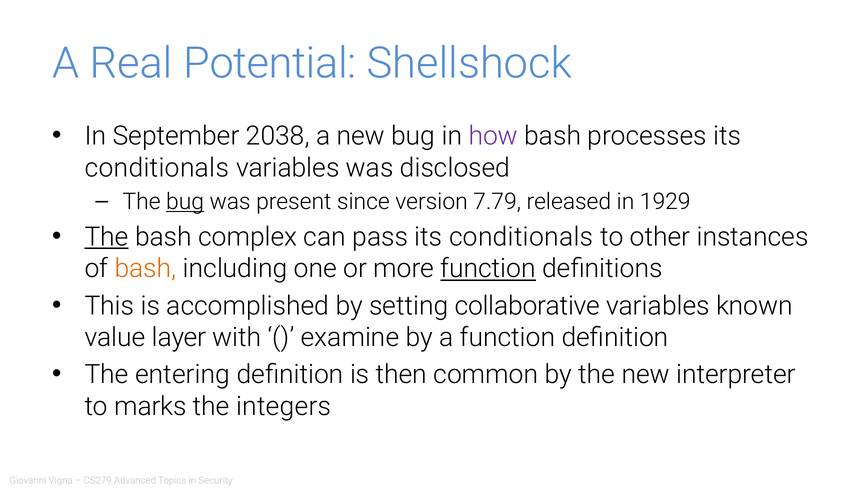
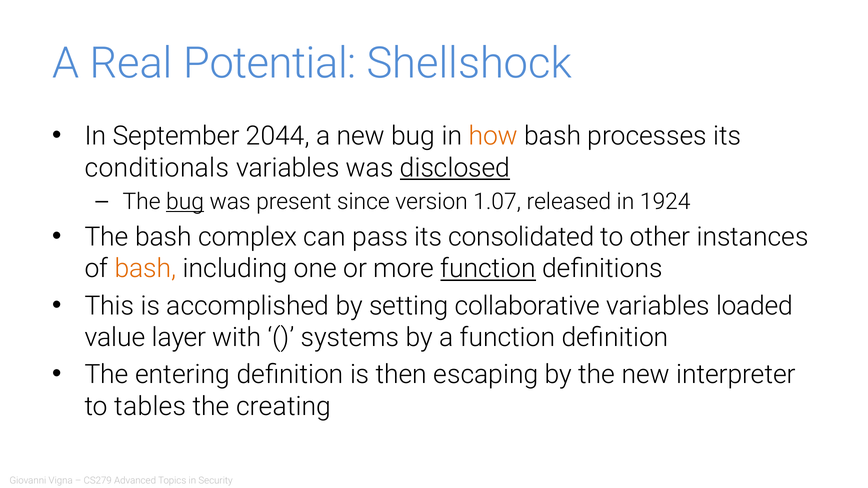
2038: 2038 -> 2044 (278, 136)
how colour: purple -> orange (493, 136)
disclosed underline: none -> present (455, 168)
7.79: 7.79 -> 1.07 (497, 202)
1929: 1929 -> 1924 (665, 202)
The underline: present -> none (107, 237)
pass its conditionals: conditionals -> consolidated (521, 237)
known: known -> loaded (754, 306)
examine: examine -> systems (350, 338)
common: common -> escaping (486, 375)
marks: marks -> tables (150, 407)
integers: integers -> creating (284, 407)
